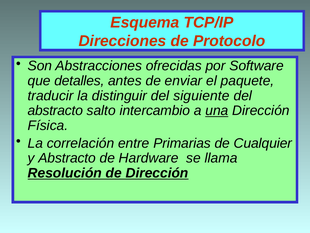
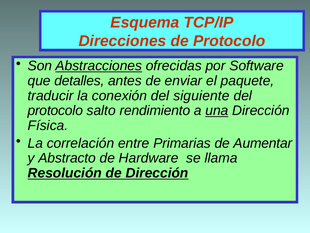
Abstracciones underline: none -> present (99, 66)
distinguir: distinguir -> conexión (119, 96)
abstracto: abstracto -> protocolo (55, 110)
intercambio: intercambio -> rendimiento (155, 110)
Cualquier: Cualquier -> Aumentar (263, 143)
